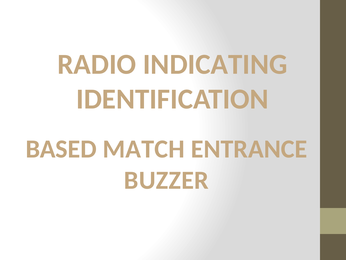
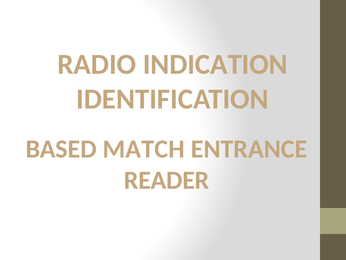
INDICATING: INDICATING -> INDICATION (215, 64)
BUZZER: BUZZER -> READER (167, 180)
